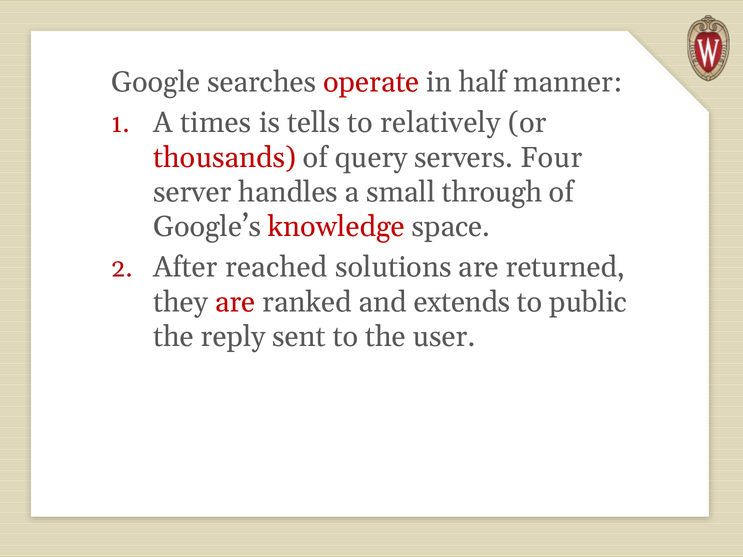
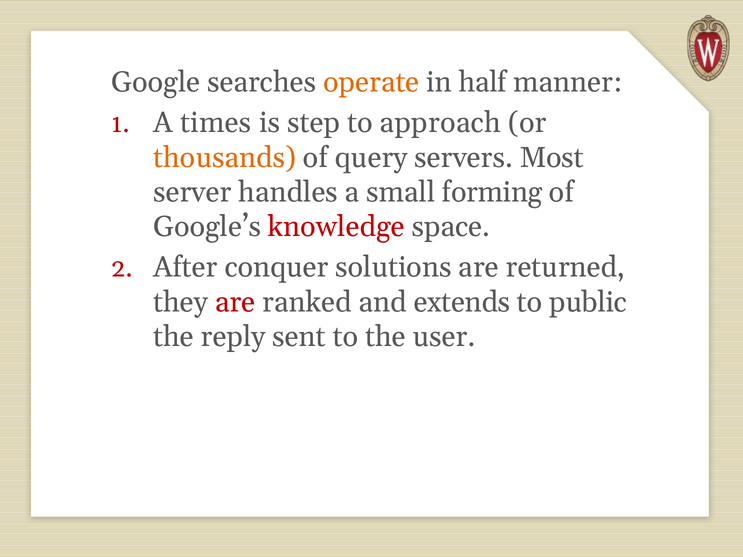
operate colour: red -> orange (371, 82)
tells: tells -> step (314, 123)
relatively: relatively -> approach (440, 123)
thousands colour: red -> orange (225, 158)
Four: Four -> Most (552, 158)
through: through -> forming (492, 192)
reached: reached -> conquer (276, 267)
